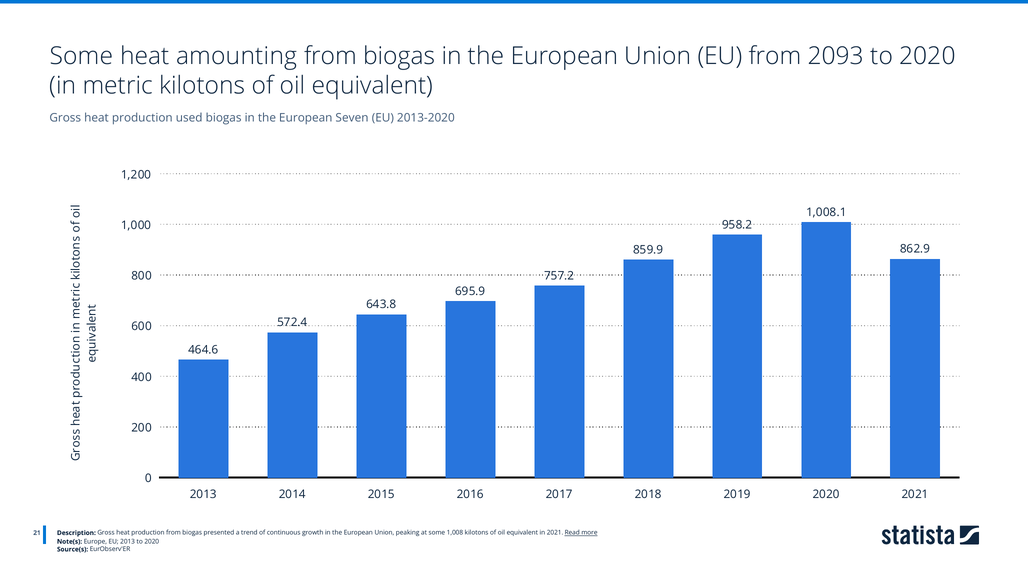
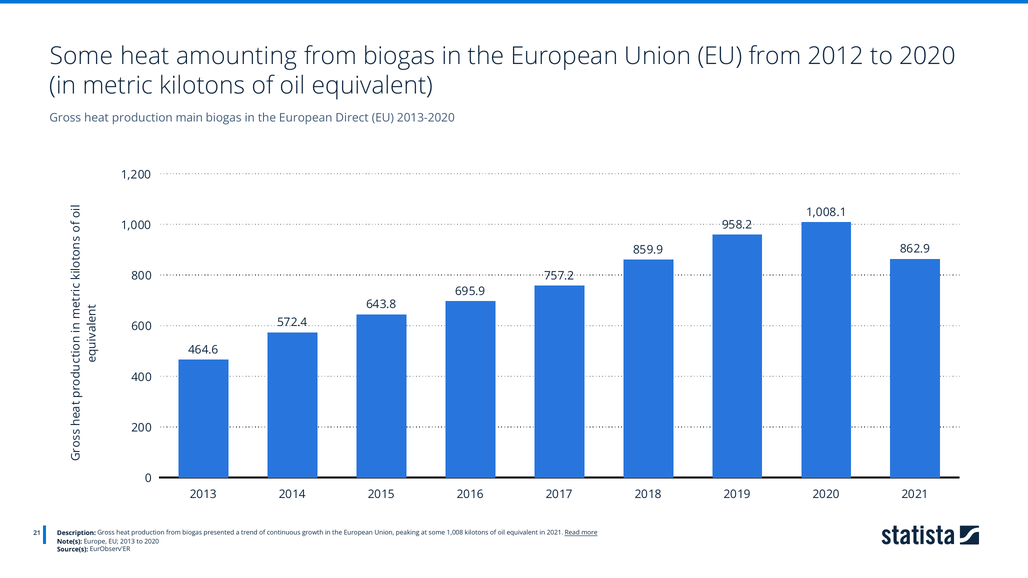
2093: 2093 -> 2012 (836, 56)
used: used -> main (189, 118)
Seven: Seven -> Direct (352, 118)
